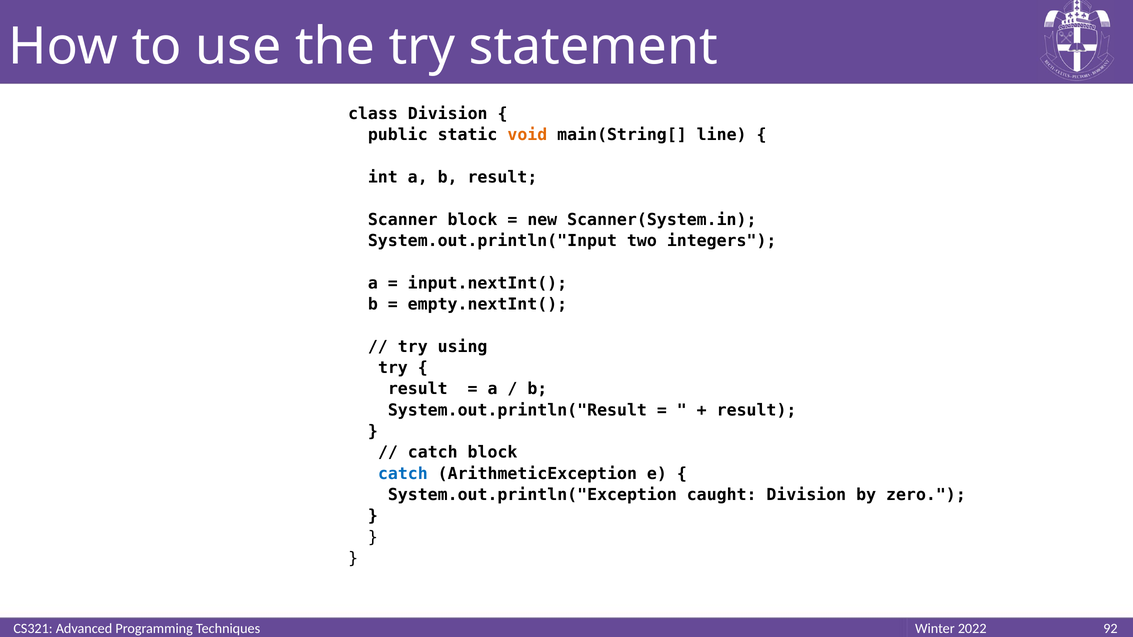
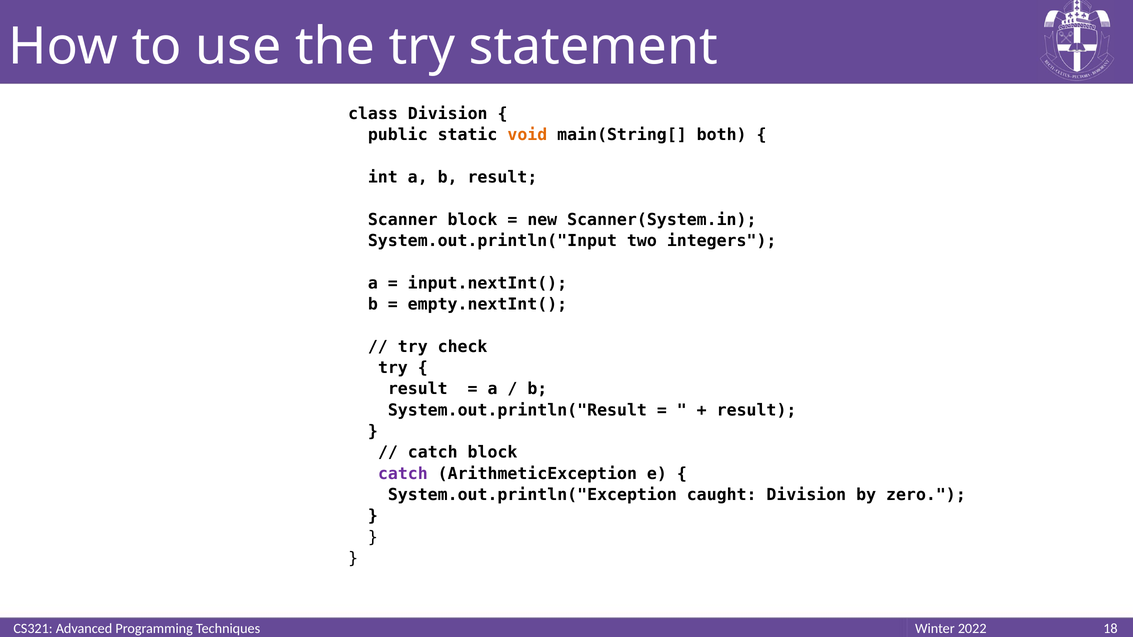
line: line -> both (722, 135)
using: using -> check (463, 347)
catch colour: blue -> purple (403, 474)
92: 92 -> 18 (1111, 629)
